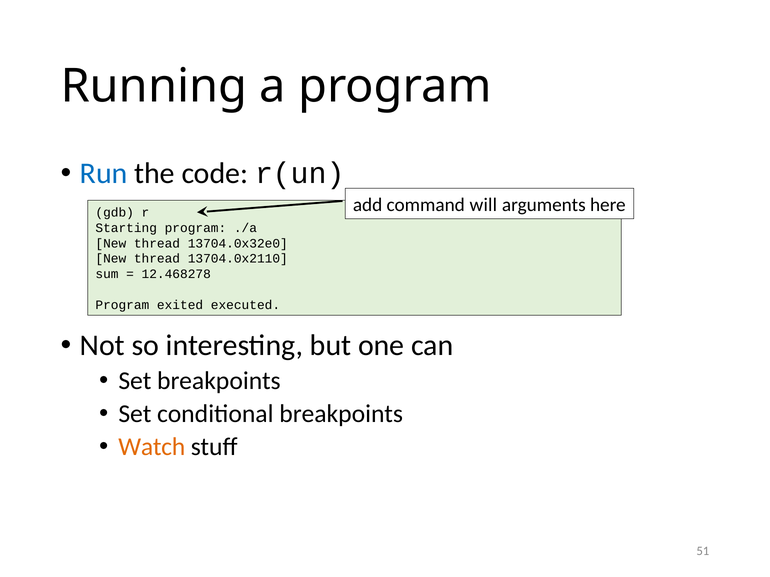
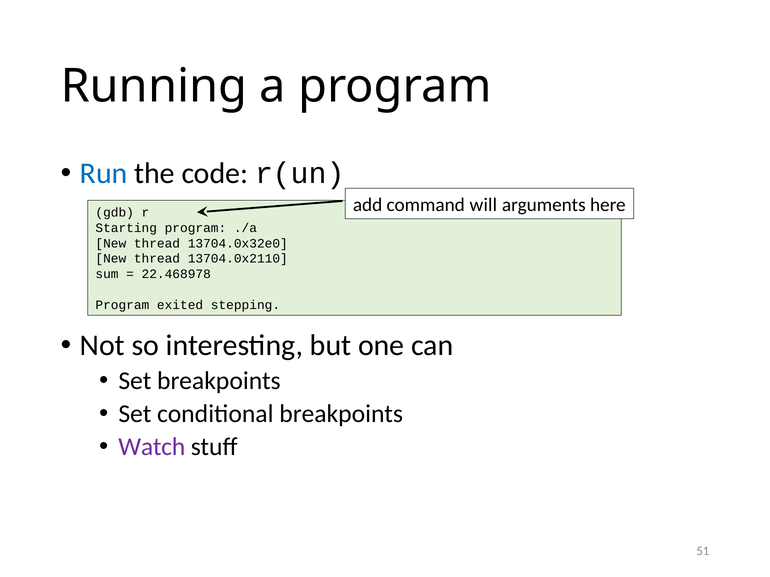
12.468278: 12.468278 -> 22.468978 (176, 274)
executed: executed -> stepping (245, 305)
Watch colour: orange -> purple (152, 447)
